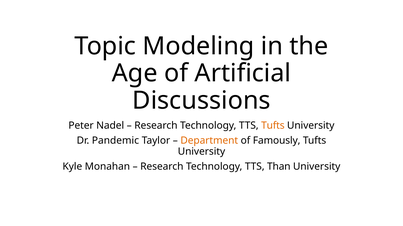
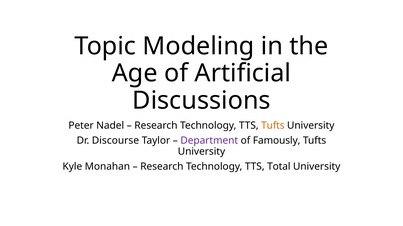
Pandemic: Pandemic -> Discourse (115, 141)
Department colour: orange -> purple (209, 141)
Than: Than -> Total (279, 167)
